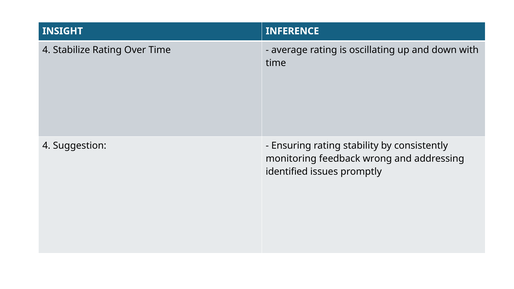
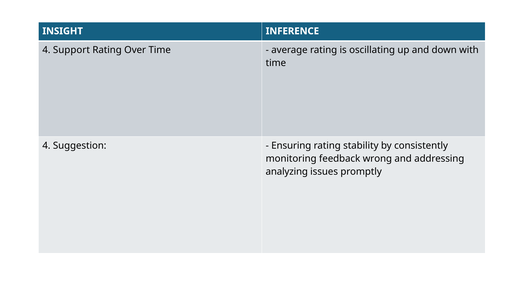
Stabilize: Stabilize -> Support (71, 50)
identified: identified -> analyzing (287, 172)
